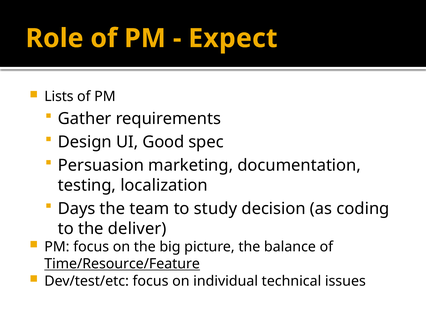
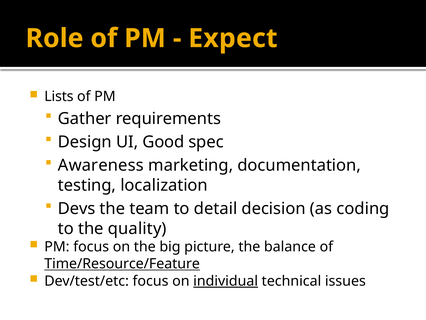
Persuasion: Persuasion -> Awareness (101, 165)
Days: Days -> Devs (77, 208)
study: study -> detail (216, 208)
deliver: deliver -> quality (137, 228)
individual underline: none -> present (226, 281)
